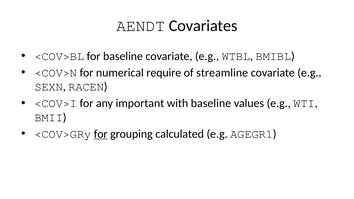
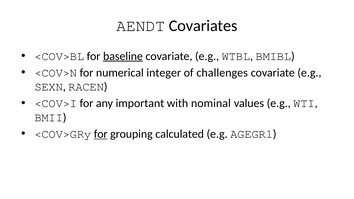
baseline underline: none -> present (123, 56)
require: require -> integer (164, 73)
streamline: streamline -> challenges (222, 73)
with baseline: baseline -> nominal (211, 103)
